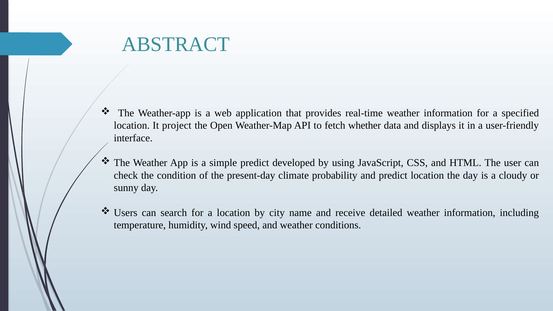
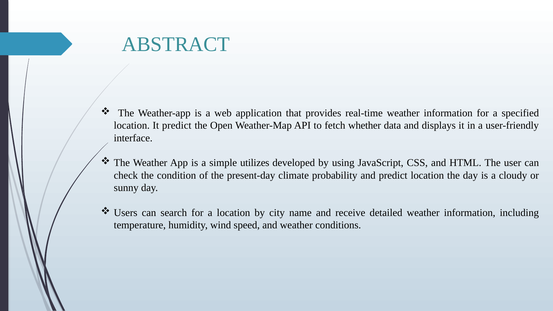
It project: project -> predict (177, 126)
simple predict: predict -> utilizes (255, 163)
